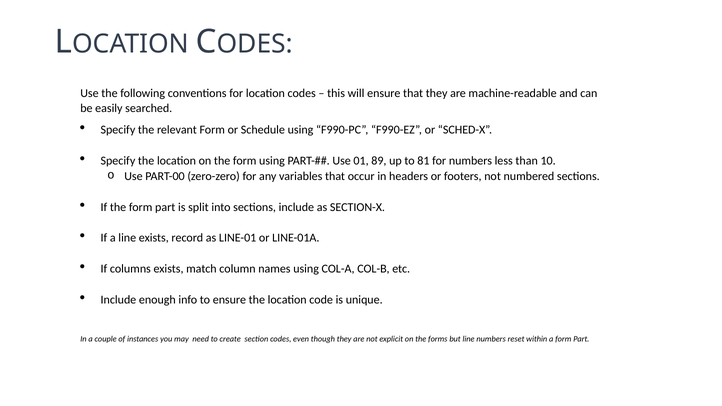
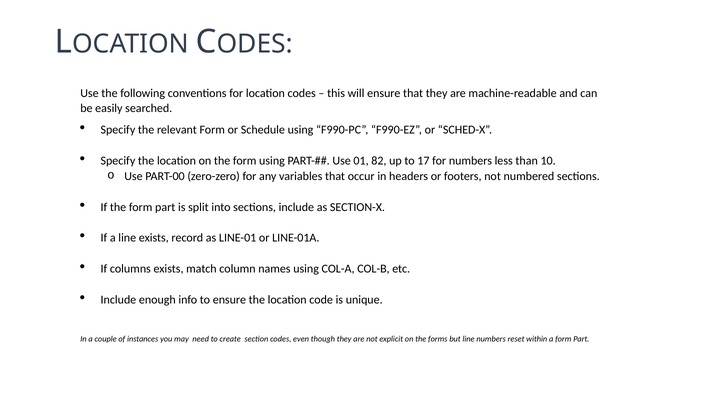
89: 89 -> 82 (379, 161)
81: 81 -> 17 (423, 161)
